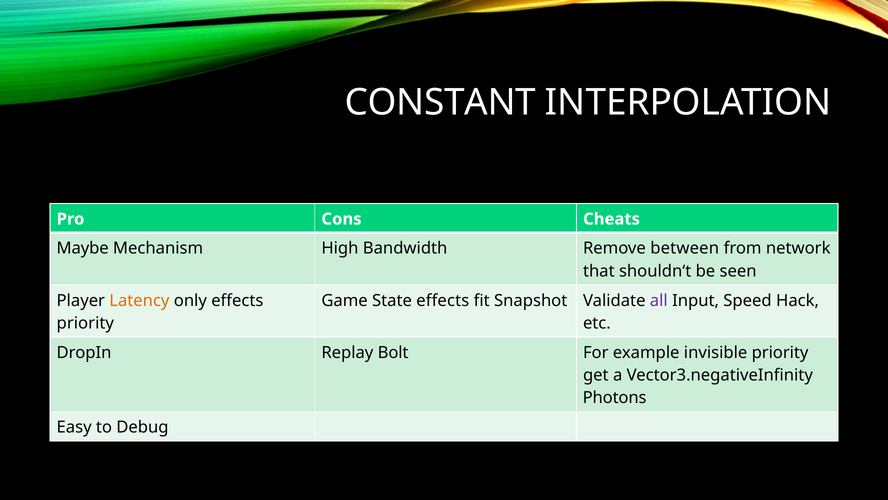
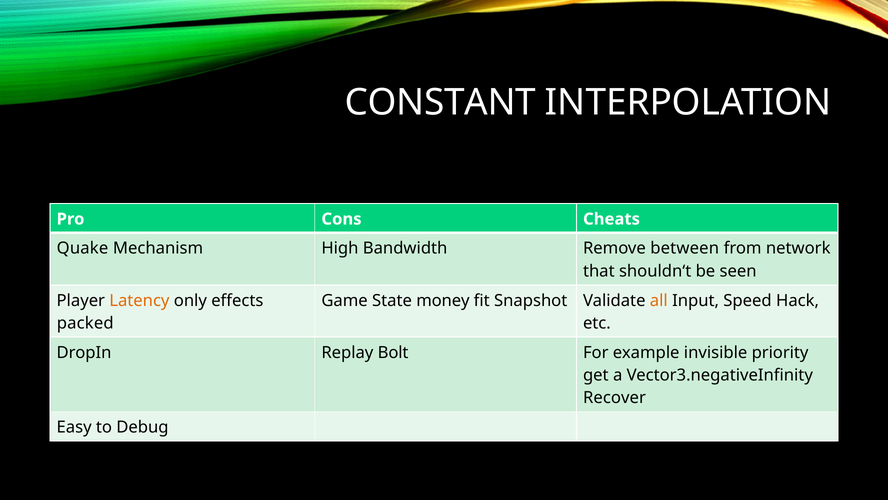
Maybe: Maybe -> Quake (83, 248)
State effects: effects -> money (443, 300)
all colour: purple -> orange (659, 300)
priority: priority -> packed (85, 323)
Photons: Photons -> Recover (614, 398)
